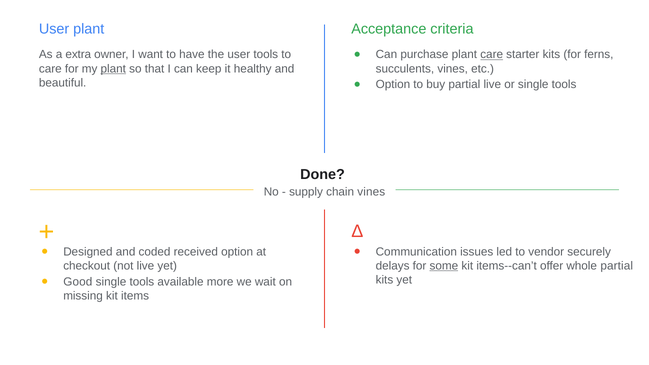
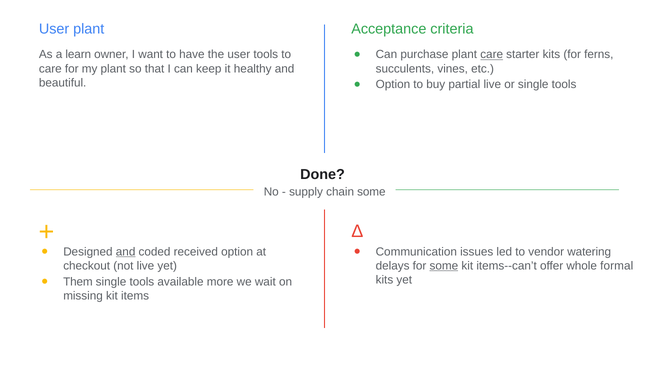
extra: extra -> learn (78, 55)
plant underline: present -> none (113, 69)
chain vines: vines -> some (371, 192)
and underline: none -> present (126, 252)
securely: securely -> watering (589, 252)
whole partial: partial -> formal (617, 266)
Good: Good -> Them (78, 282)
